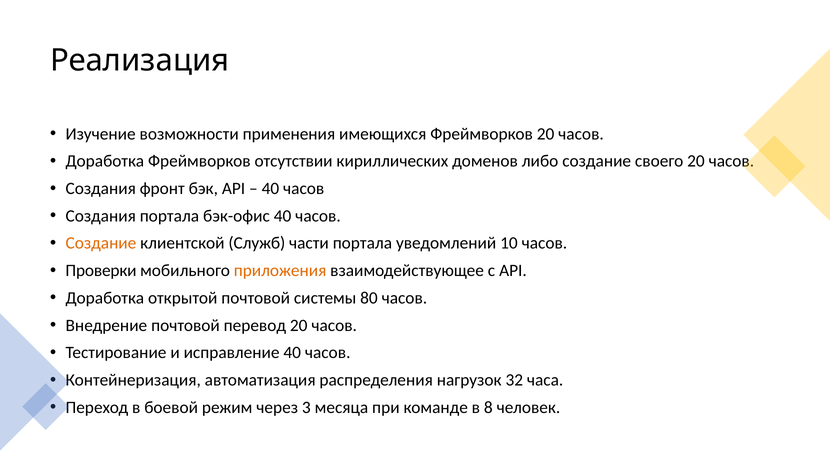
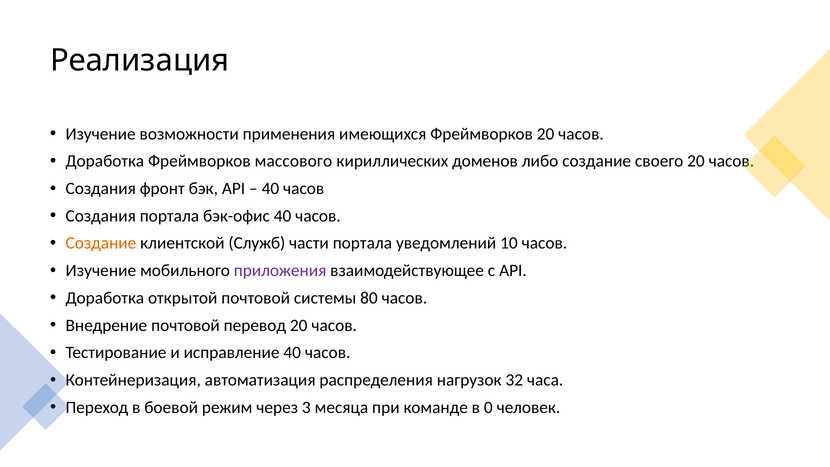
отсутствии: отсутствии -> массового (293, 161)
Проверки: Проверки -> Изучение (101, 271)
приложения colour: orange -> purple (280, 271)
8: 8 -> 0 (488, 407)
